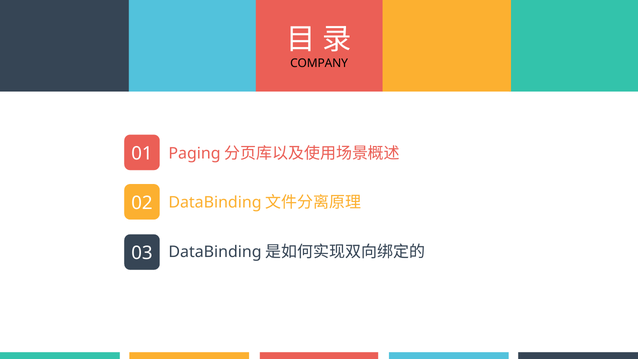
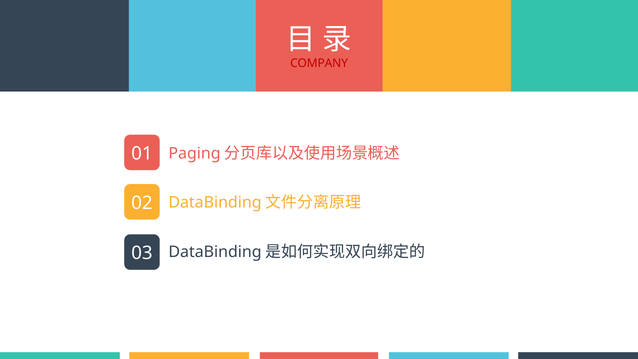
COMPANY colour: black -> red (319, 63)
